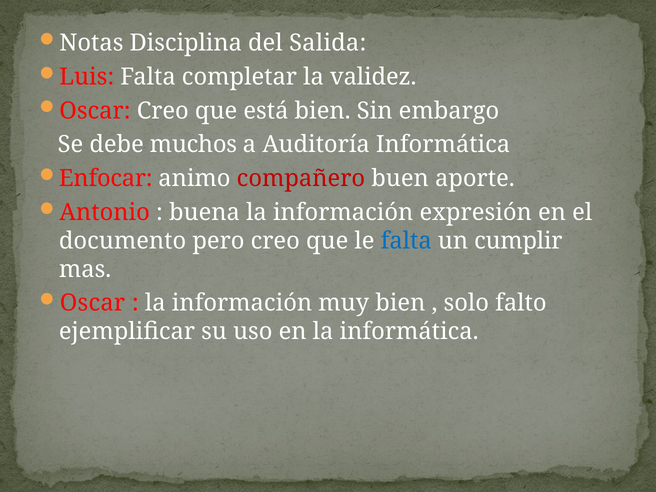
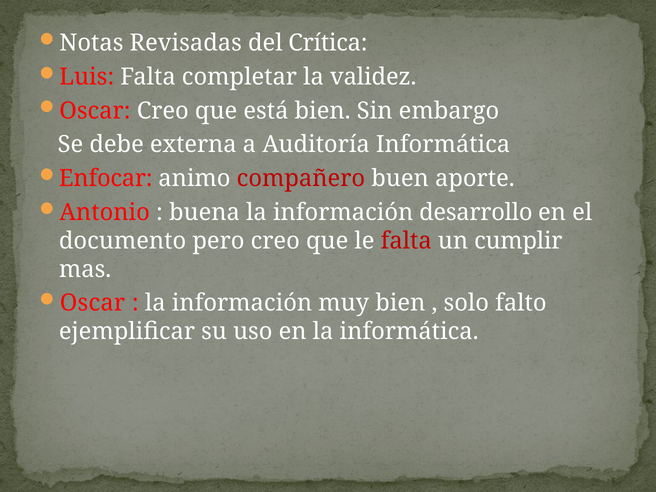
Disciplina: Disciplina -> Revisadas (186, 43)
Salida: Salida -> Crítica (328, 43)
muchos: muchos -> externa (193, 145)
expresión: expresión -> desarrollo (476, 212)
falta colour: blue -> red (406, 241)
